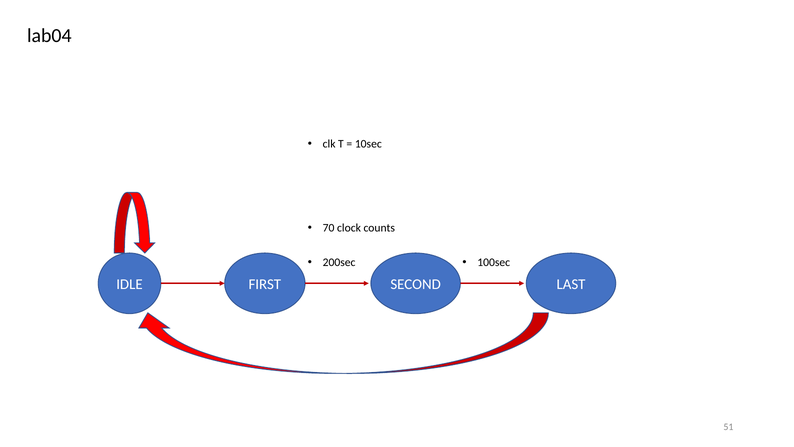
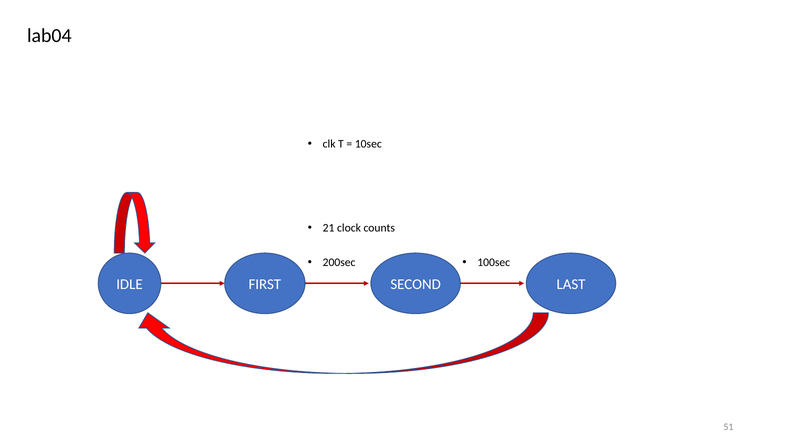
70: 70 -> 21 (329, 228)
